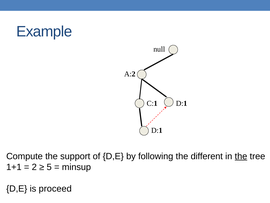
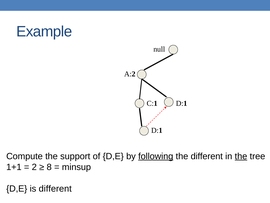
following underline: none -> present (156, 156)
5: 5 -> 8 (49, 167)
is proceed: proceed -> different (55, 188)
